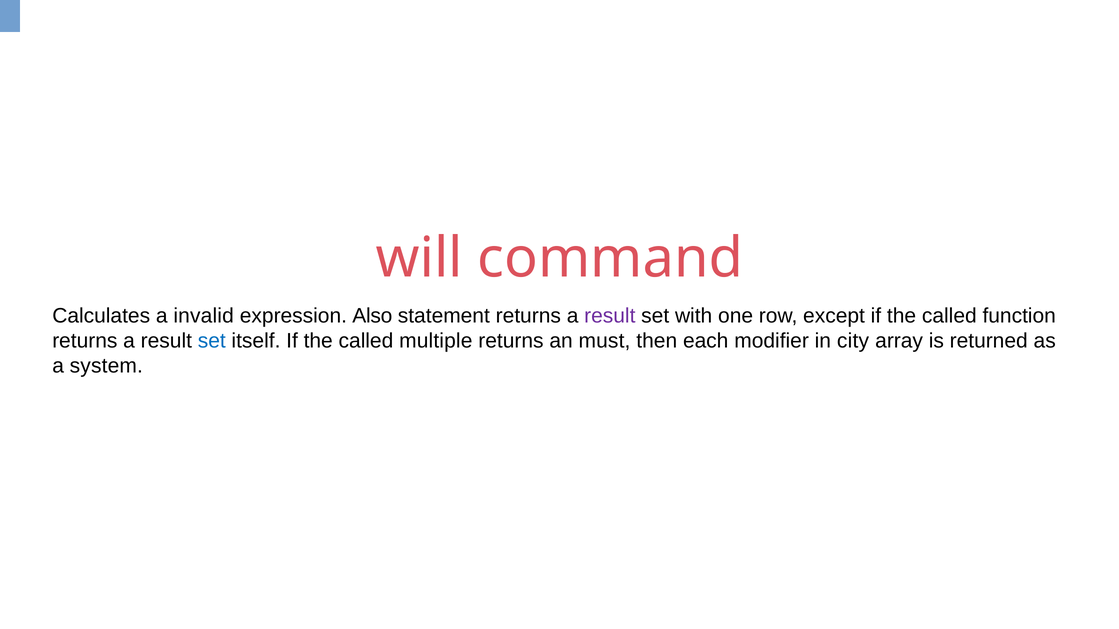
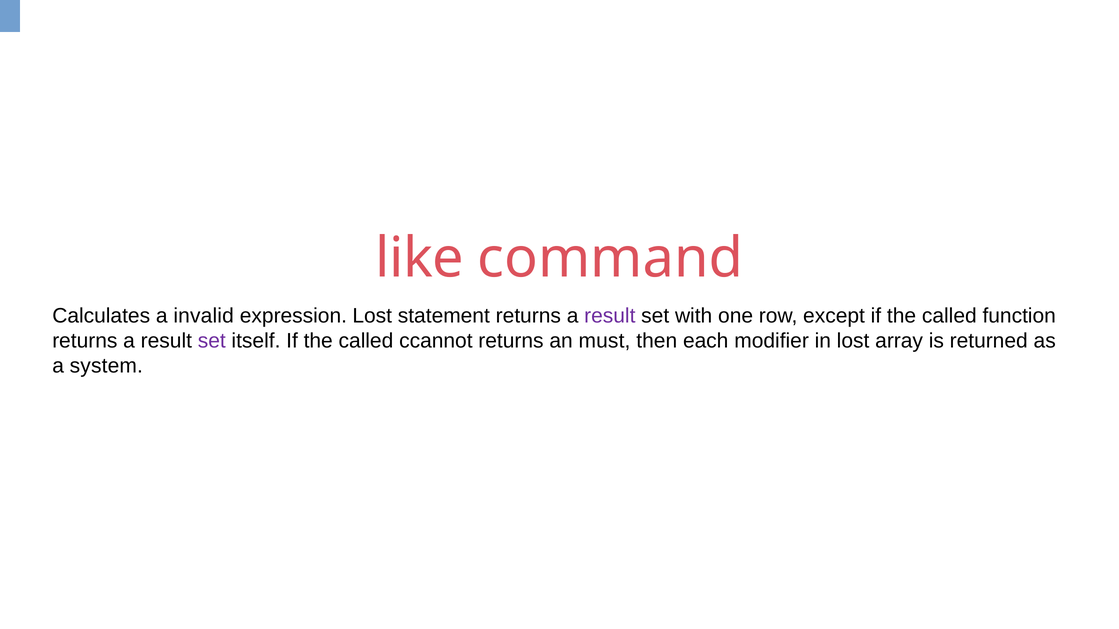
will: will -> like (420, 258)
expression Also: Also -> Lost (372, 316)
set colour: blue -> purple (212, 341)
multiple: multiple -> ccannot (436, 341)
in city: city -> lost (853, 341)
